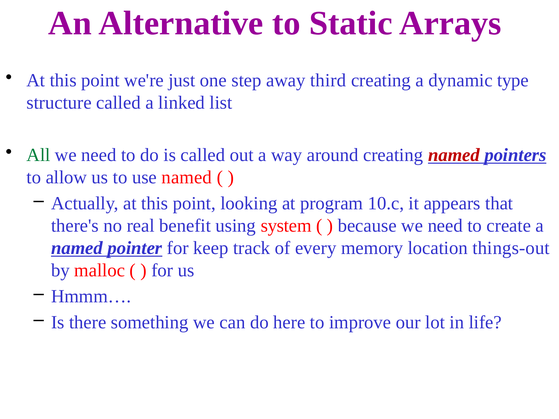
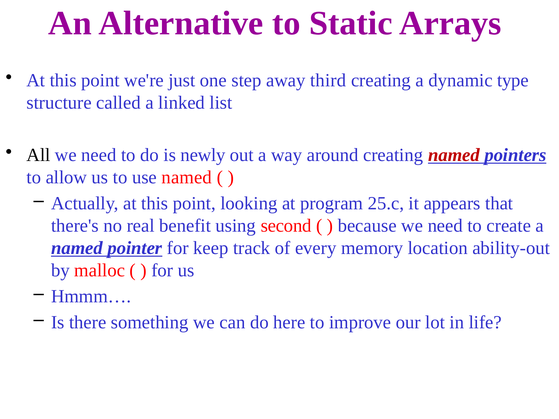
All colour: green -> black (38, 155)
is called: called -> newly (203, 155)
10.c: 10.c -> 25.c (386, 203)
system: system -> second (286, 226)
things-out: things-out -> ability-out (511, 248)
